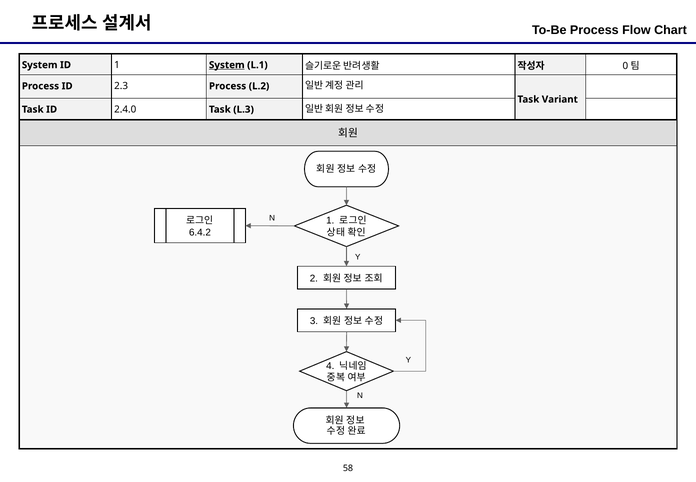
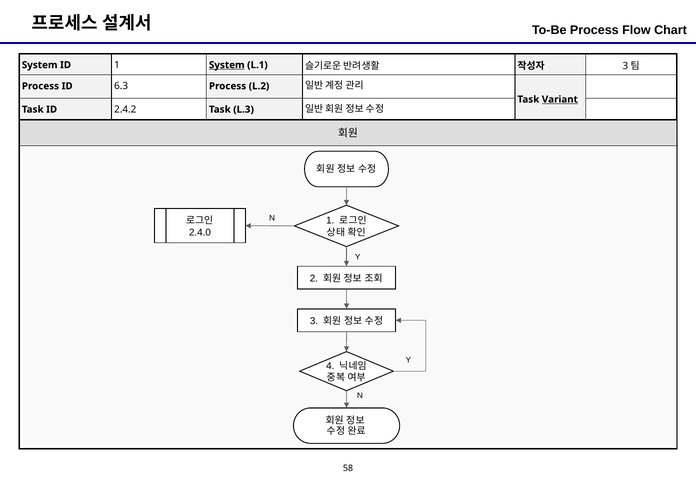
0: 0 -> 3 (625, 66)
2.3: 2.3 -> 6.3 (121, 86)
Variant underline: none -> present (560, 99)
2.4.0: 2.4.0 -> 2.4.2 (125, 109)
6.4.2: 6.4.2 -> 2.4.0 (200, 232)
